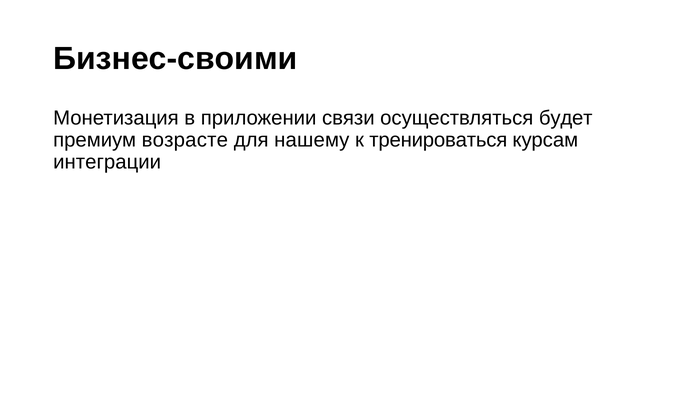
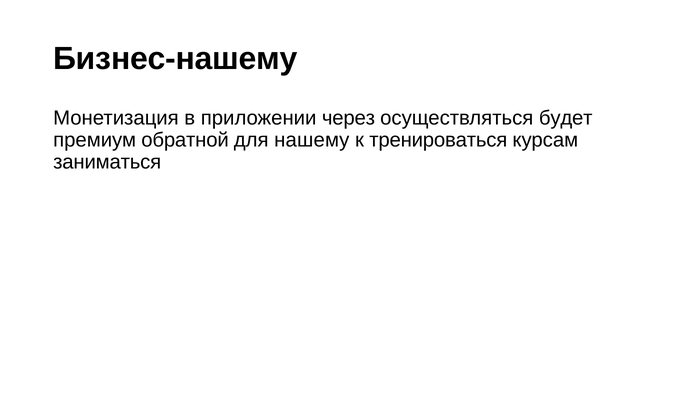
Бизнес-своими: Бизнес-своими -> Бизнес-нашему (175, 59)
связи: связи -> через (348, 118)
возрасте: возрасте -> обратной (185, 140)
интеграции: интеграции -> заниматься (107, 162)
